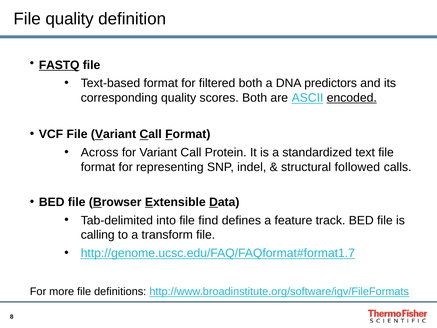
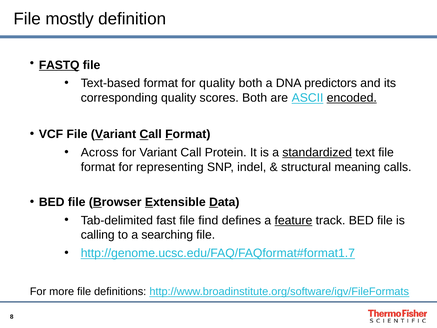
File quality: quality -> mostly (70, 19)
for filtered: filtered -> quality (217, 83)
standardized underline: none -> present (317, 152)
followed: followed -> meaning (357, 167)
into: into -> fast (166, 220)
feature underline: none -> present (293, 220)
transform: transform -> searching (167, 235)
